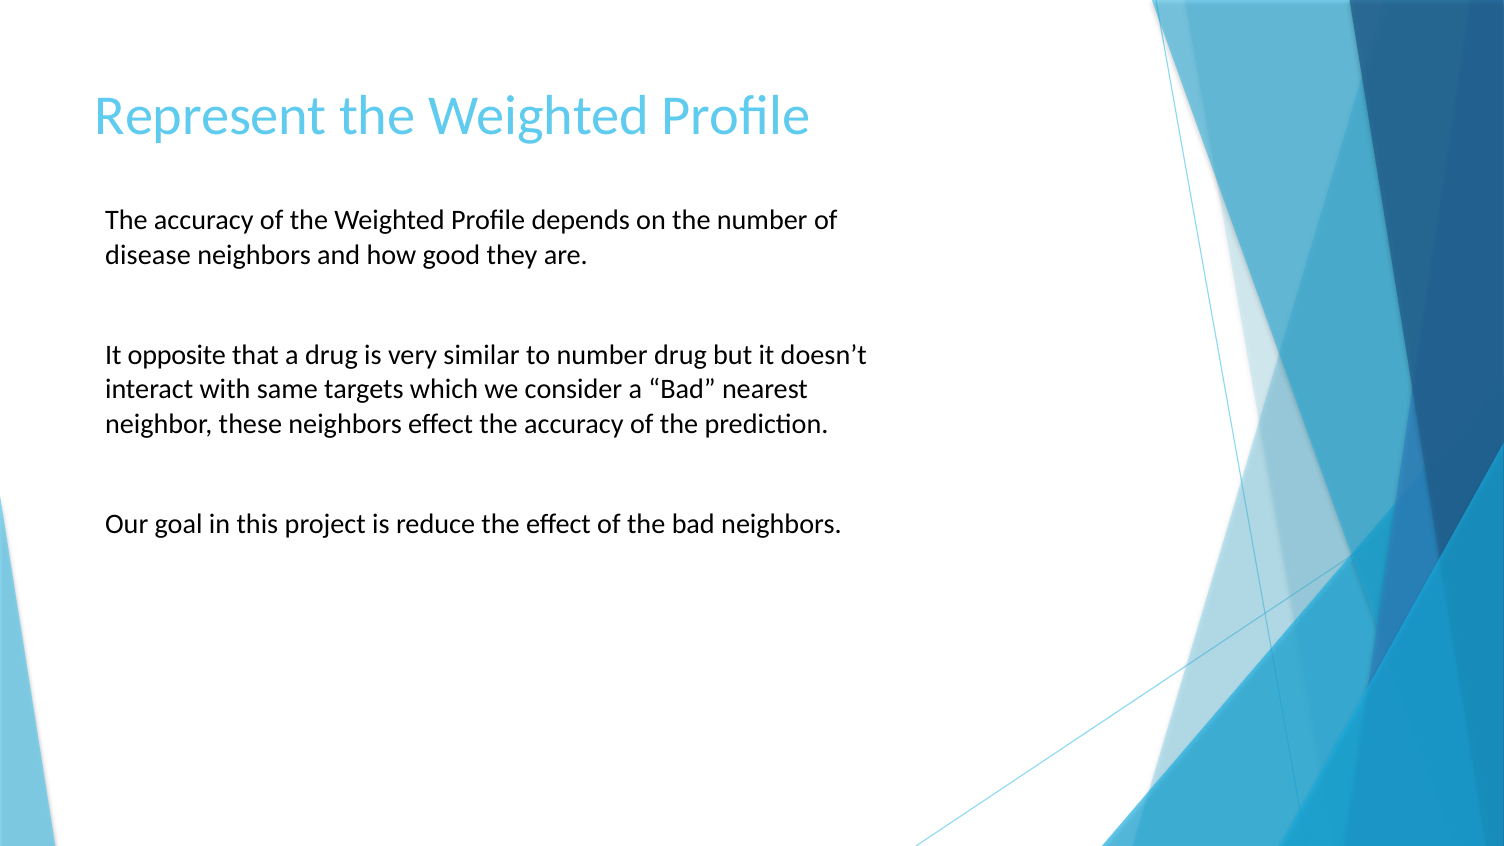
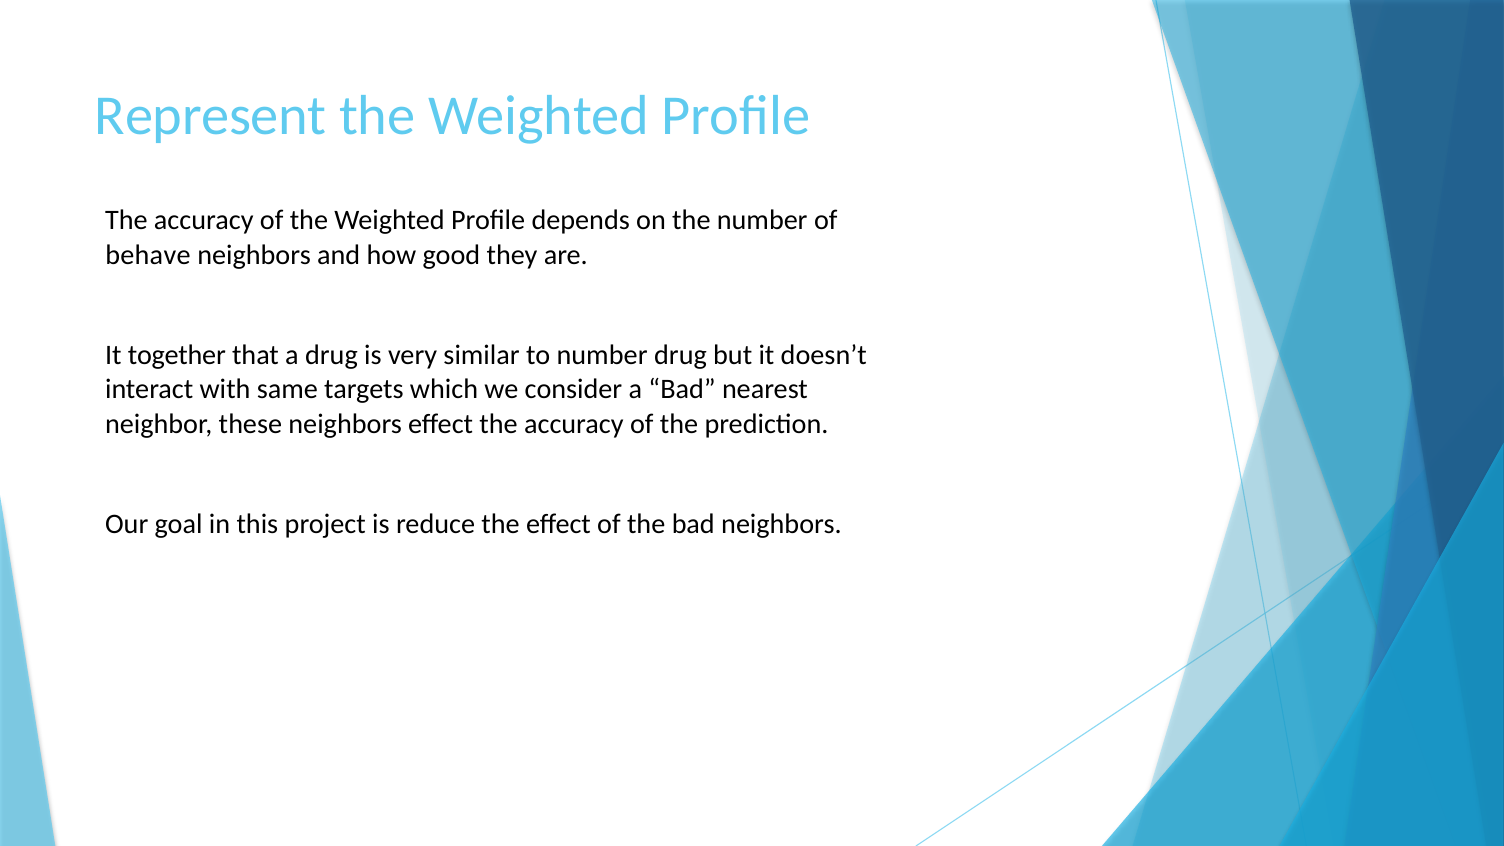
disease: disease -> behave (148, 255)
opposite: opposite -> together (177, 355)
